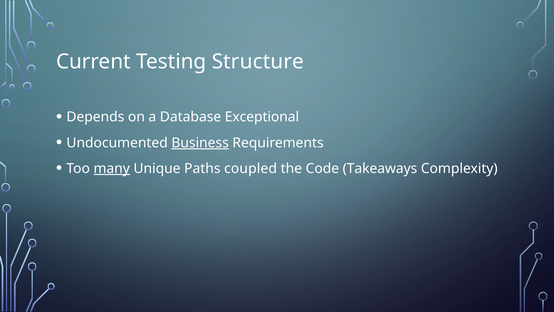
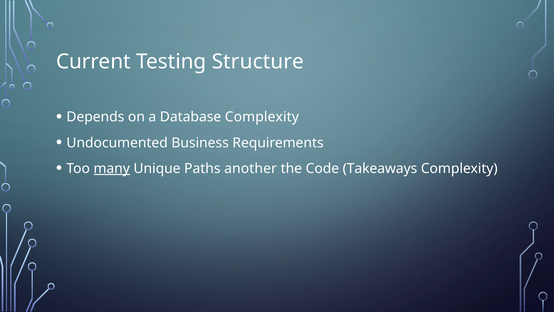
Database Exceptional: Exceptional -> Complexity (262, 117)
Business underline: present -> none (200, 143)
coupled: coupled -> another (251, 168)
